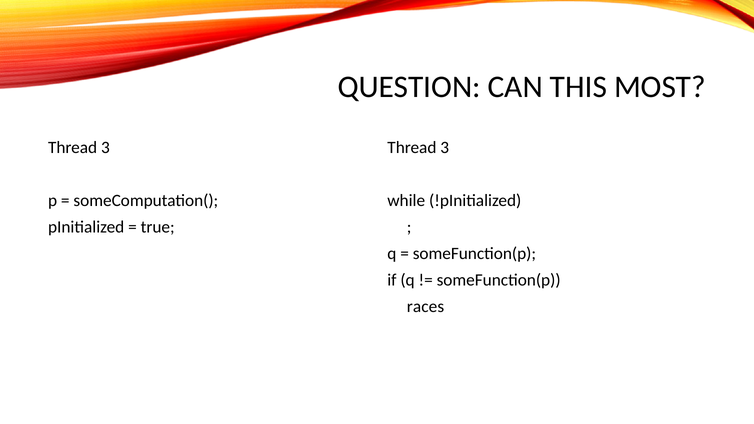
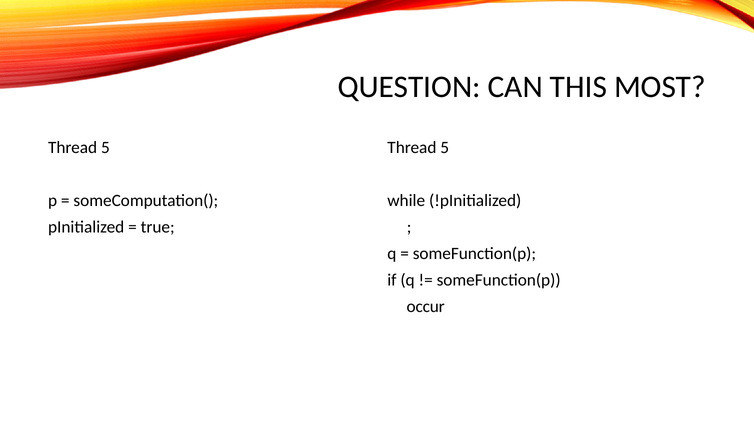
3: 3 -> 5 (105, 148)
3: 3 -> 5 (445, 148)
races: races -> occur (426, 307)
